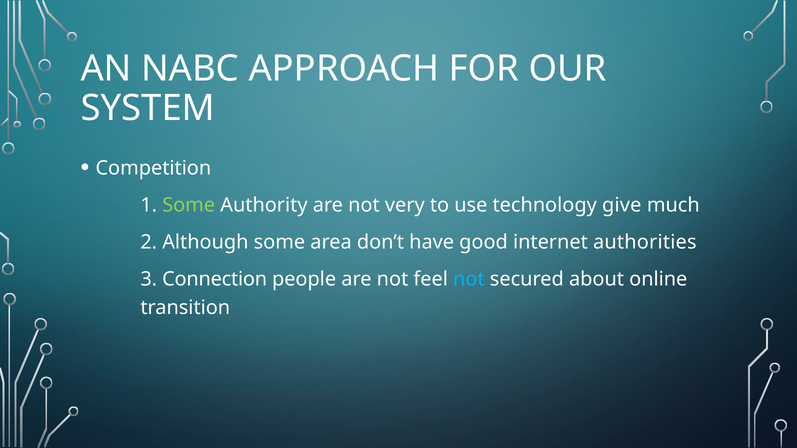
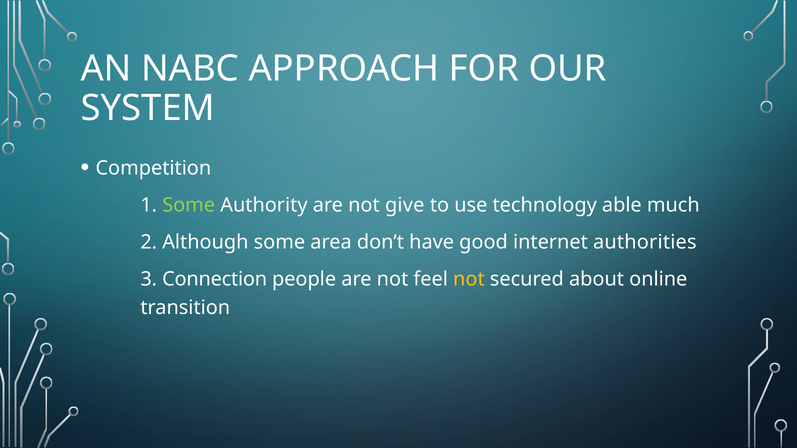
very: very -> give (405, 205)
give: give -> able (622, 205)
not colour: light blue -> yellow (469, 279)
